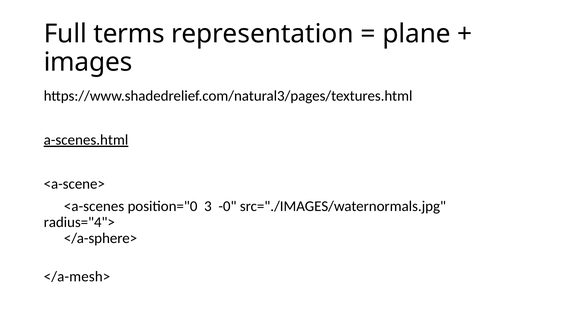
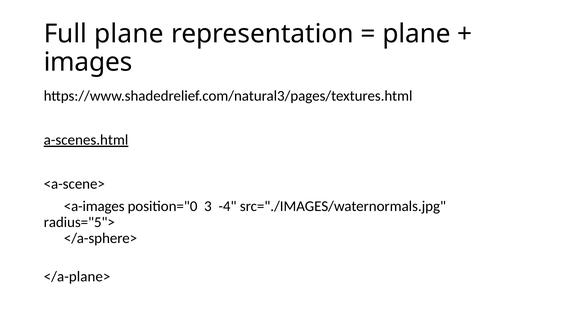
Full terms: terms -> plane (129, 34)
<a-scenes: <a-scenes -> <a-images (94, 206)
-0: -0 -> -4 (227, 206)
radius="4">: radius="4"> -> radius="5"> (79, 222)
</a-mesh>: </a-mesh> -> </a-plane> (77, 277)
